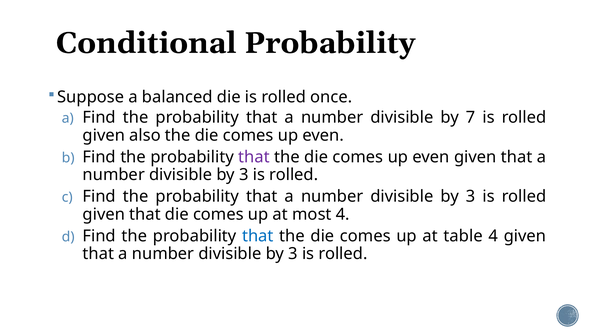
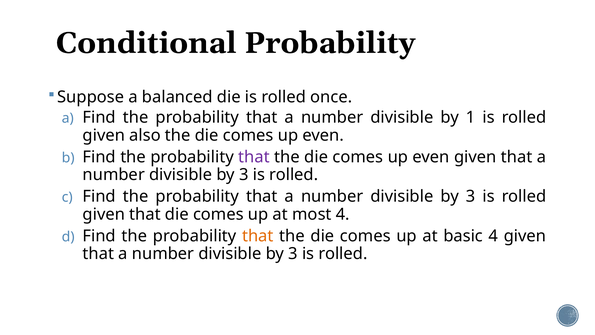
7: 7 -> 1 (471, 117)
that colour: blue -> orange (258, 236)
table: table -> basic (463, 236)
